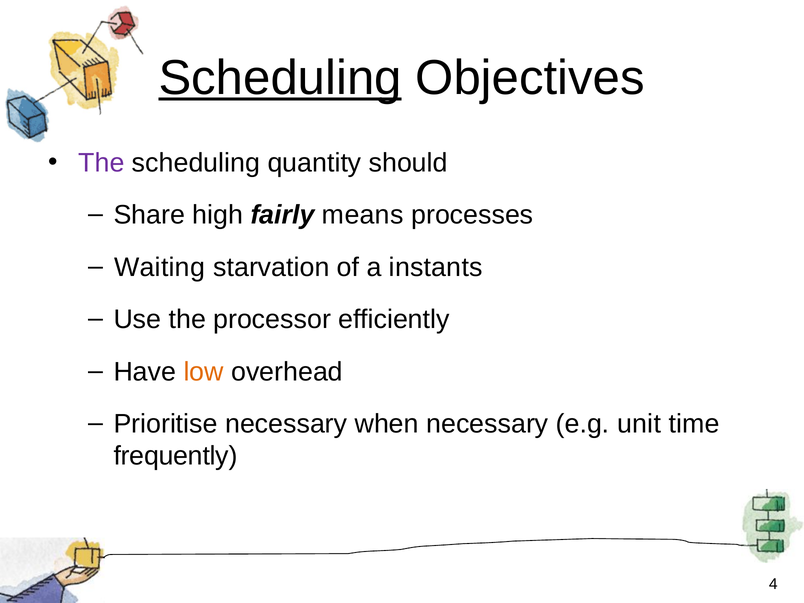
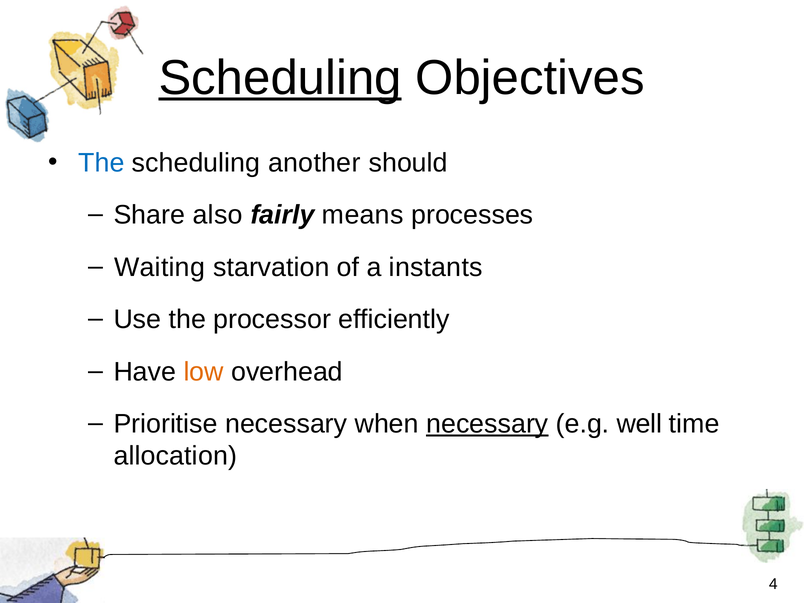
The colour: purple -> blue (101, 163)
quantity: quantity -> another (314, 163)
high: high -> also (218, 215)
necessary underline: none -> present (487, 424)
unit: unit -> well (639, 424)
frequently: frequently -> allocation (175, 456)
